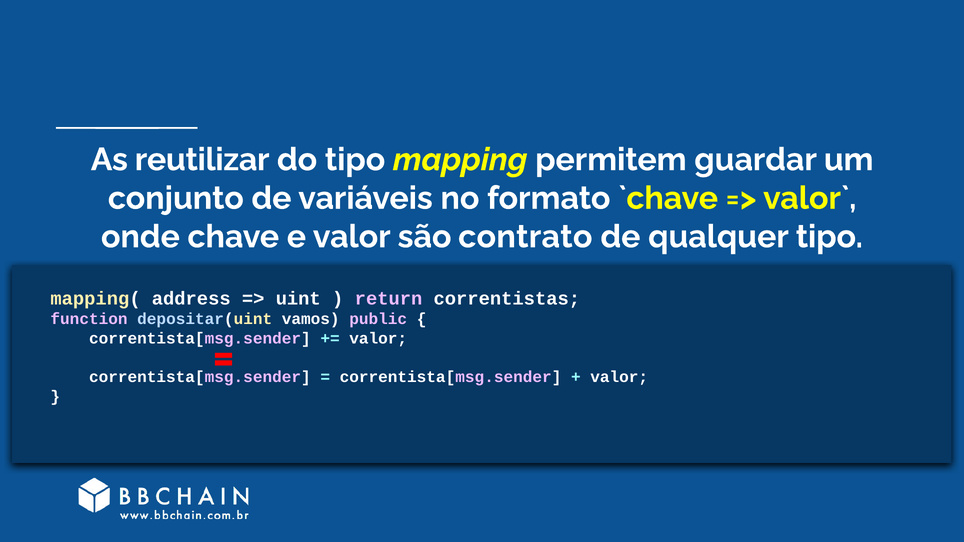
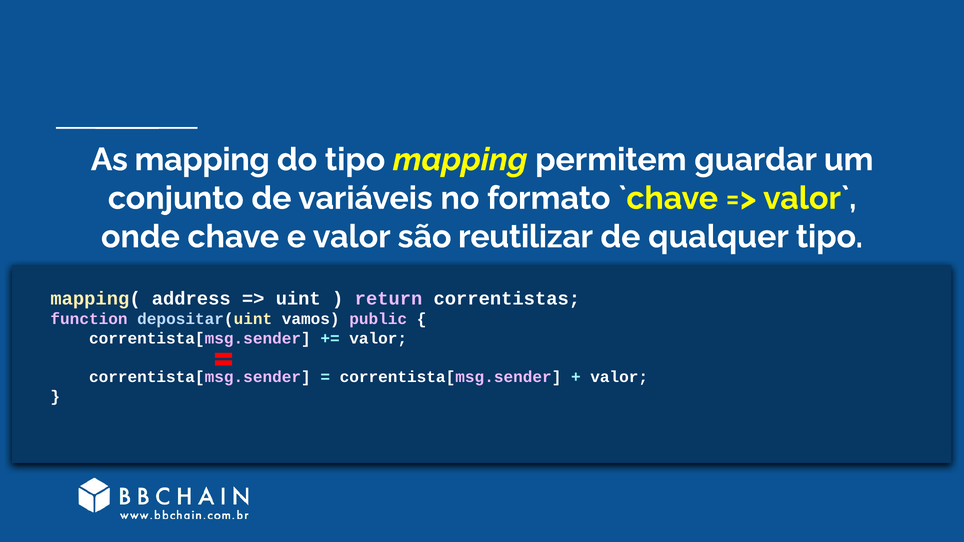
As reutilizar: reutilizar -> mapping (202, 160)
contrato: contrato -> reutilizar (526, 237)
